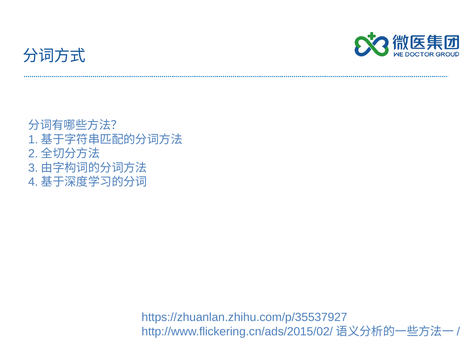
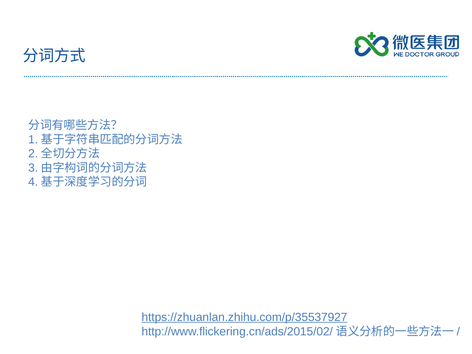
https://zhuanlan.zhihu.com/p/35537927 underline: none -> present (244, 317)
